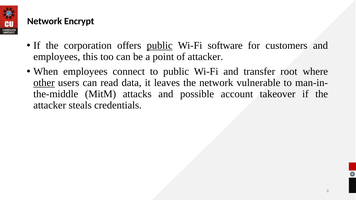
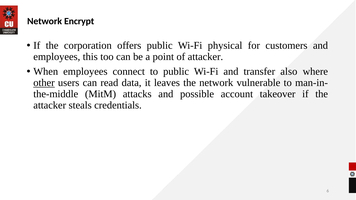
public underline: present -> none (160, 46)
software: software -> physical (225, 46)
root: root -> also (289, 72)
